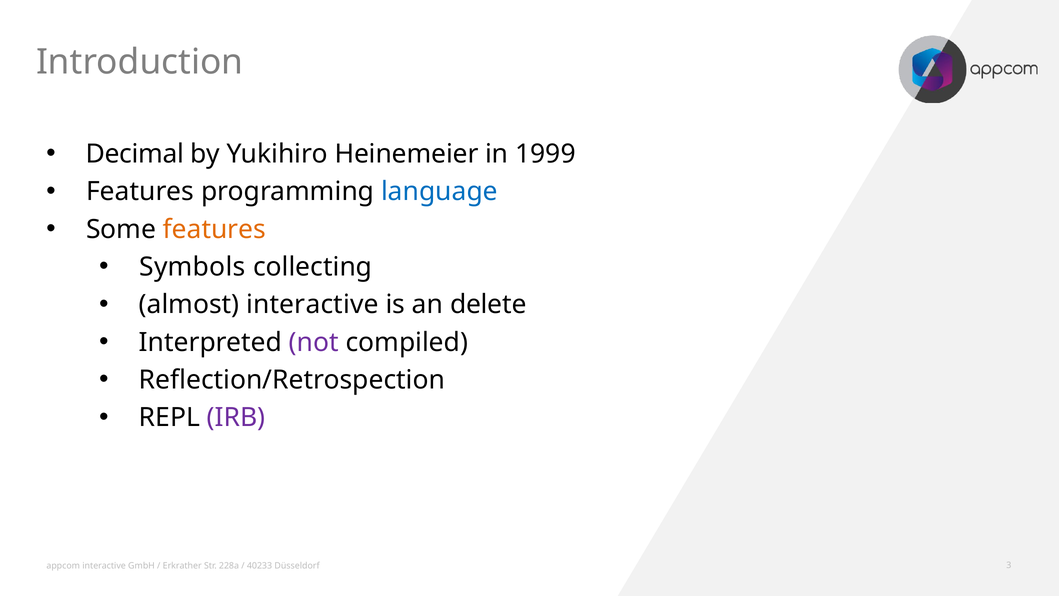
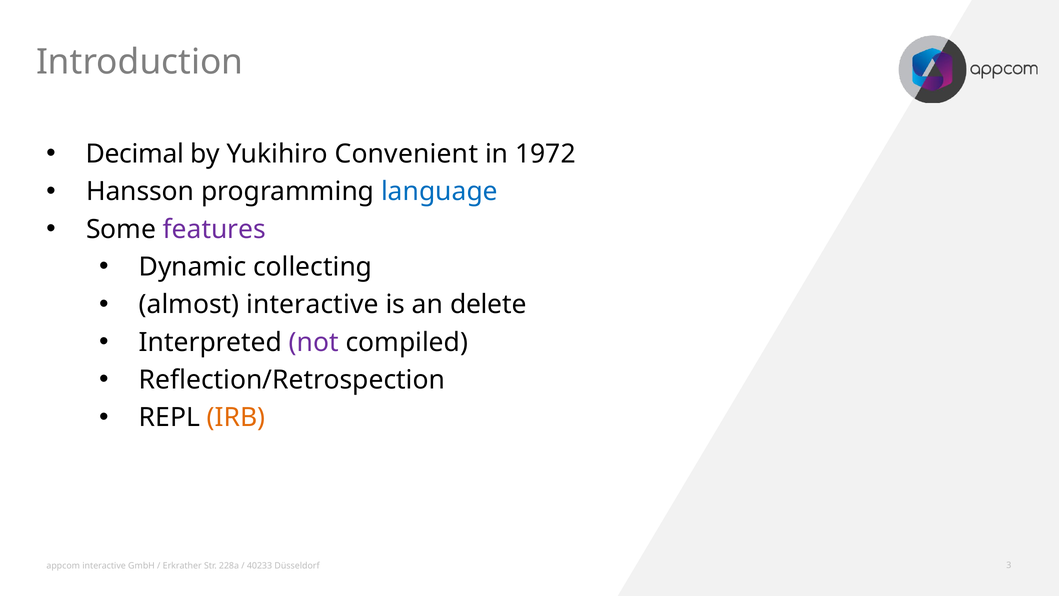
Heinemeier: Heinemeier -> Convenient (406, 154)
1999: 1999 -> 1972 (545, 154)
Features: Features -> Hansson (140, 192)
features colour: orange -> purple (214, 229)
Symbols: Symbols -> Dynamic (193, 267)
IRB colour: purple -> orange (236, 418)
